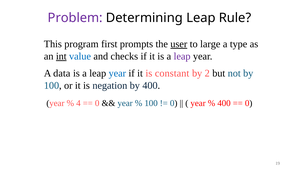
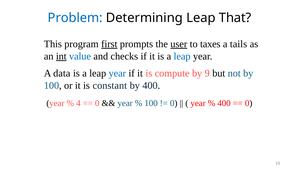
Problem colour: purple -> blue (75, 18)
Rule: Rule -> That (235, 18)
first underline: none -> present (109, 44)
large: large -> taxes (210, 44)
type: type -> tails (239, 44)
leap colour: purple -> blue (182, 56)
constant: constant -> compute (172, 73)
2: 2 -> 9 (207, 73)
negation: negation -> constant (110, 85)
